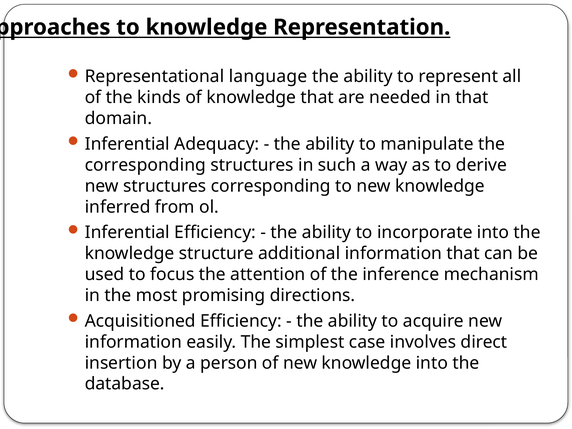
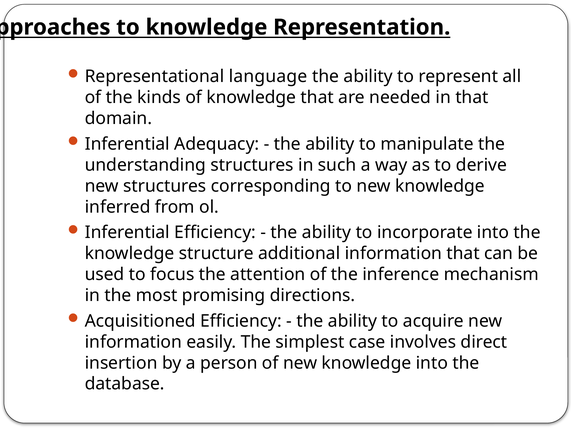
corresponding: corresponding -> understanding (145, 165)
